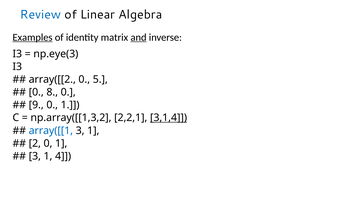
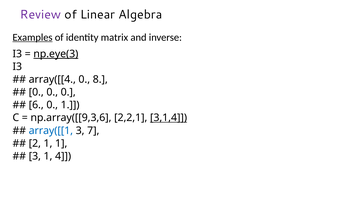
Review colour: blue -> purple (40, 14)
and underline: present -> none (139, 37)
np.eye(3 underline: none -> present (56, 54)
array([[2: array([[2 -> array([[4 (52, 79)
5: 5 -> 8 (100, 79)
8: 8 -> 0 (52, 92)
9: 9 -> 6 (36, 105)
np.array([[1,3,2: np.array([[1,3,2 -> np.array([[9,3,6 (71, 118)
1: 1 -> 7 (93, 131)
2 0: 0 -> 1 (48, 143)
